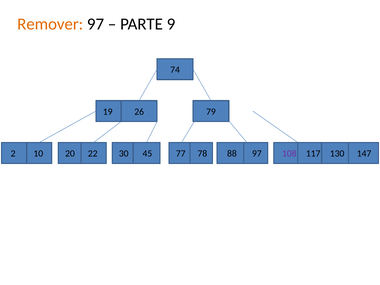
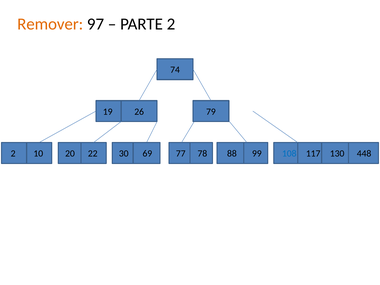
PARTE 9: 9 -> 2 (171, 24)
45: 45 -> 69 (147, 154)
88 97: 97 -> 99 (257, 154)
108 colour: purple -> blue (289, 154)
147: 147 -> 448 (364, 154)
